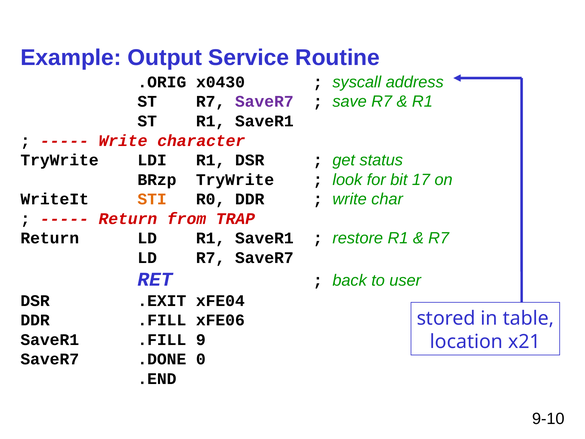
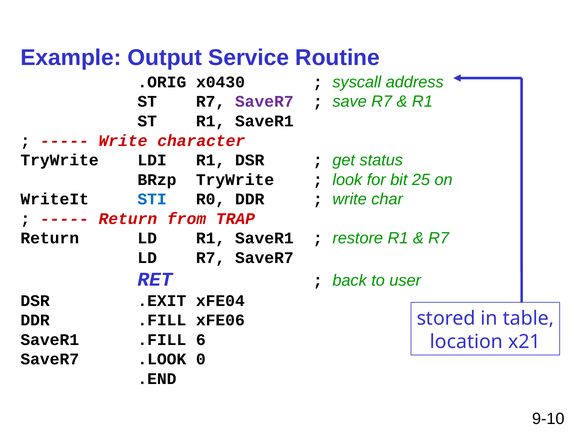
17: 17 -> 25 (421, 180)
STI colour: orange -> blue (152, 199)
9: 9 -> 6 (201, 340)
.DONE: .DONE -> .LOOK (162, 359)
